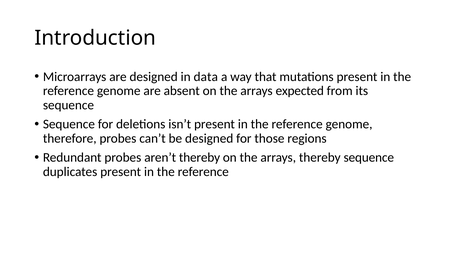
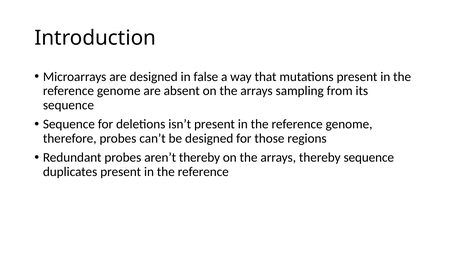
data: data -> false (206, 76)
expected: expected -> sampling (300, 91)
